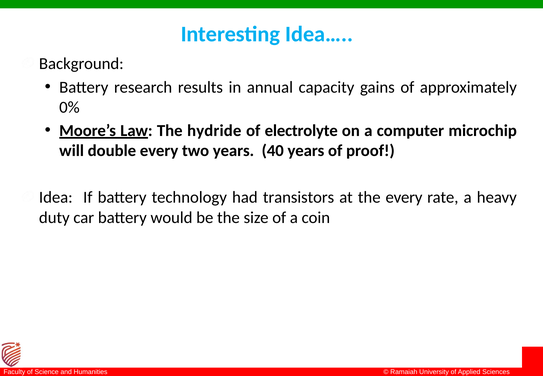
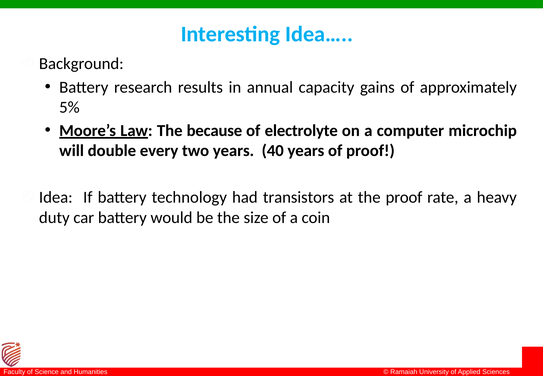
0%: 0% -> 5% (69, 107)
hydride: hydride -> because (214, 131)
the every: every -> proof (404, 197)
